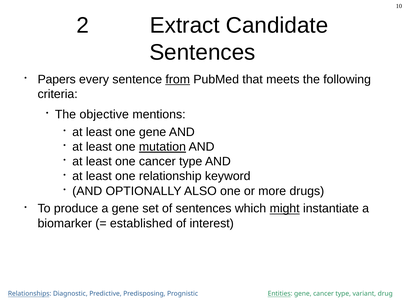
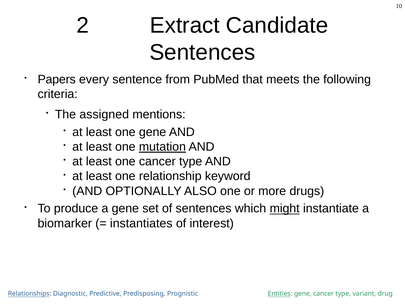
from underline: present -> none (178, 79)
objective: objective -> assigned (104, 114)
established: established -> instantiates (141, 223)
